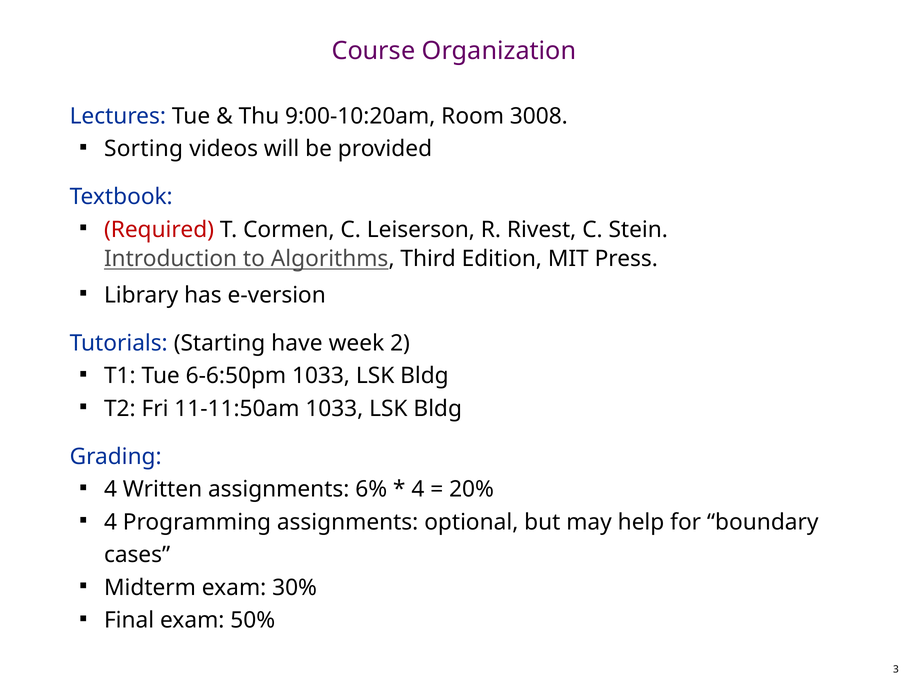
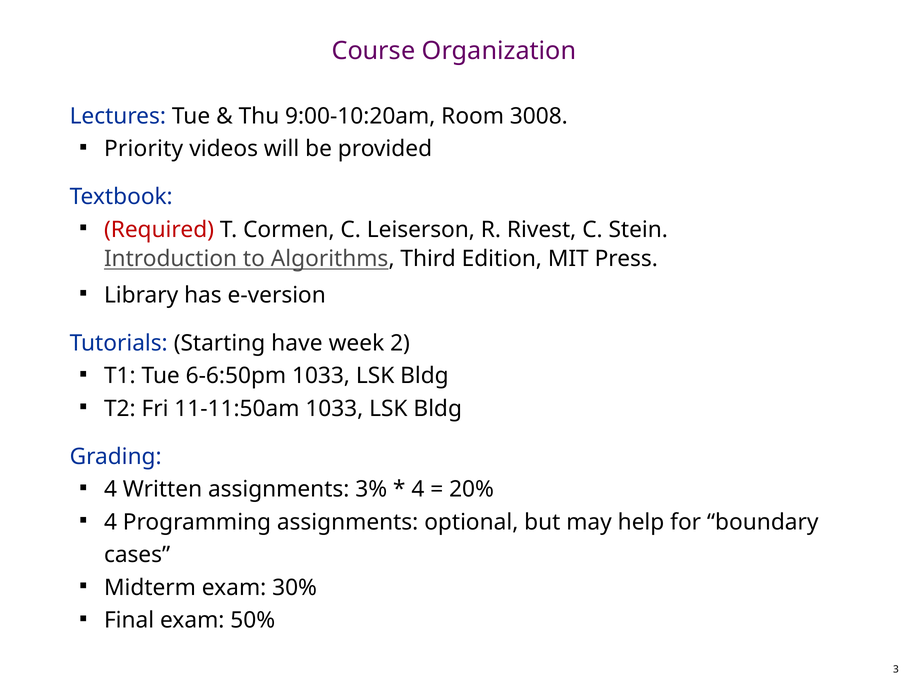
Sorting: Sorting -> Priority (144, 149)
6%: 6% -> 3% (371, 489)
